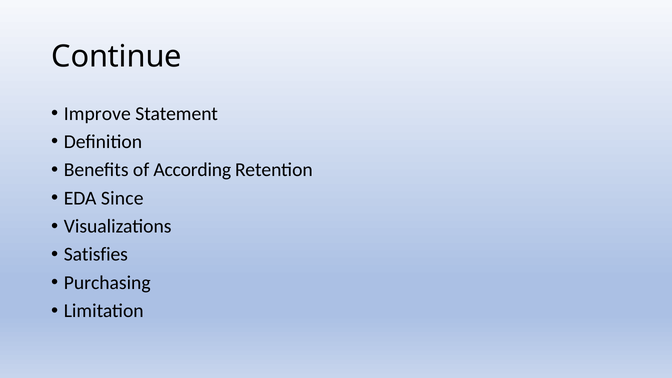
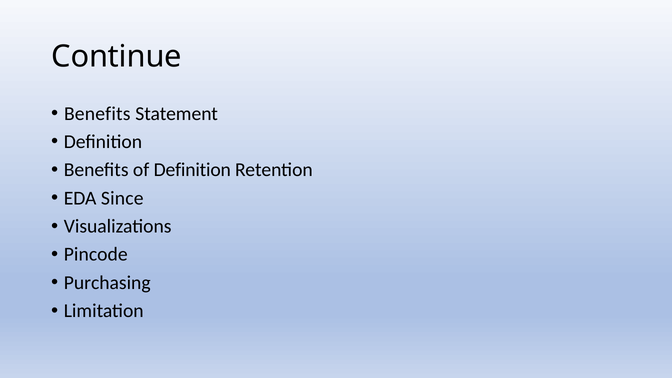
Improve: Improve -> Benefits (97, 114)
of According: According -> Definition (192, 170)
Satisfies: Satisfies -> Pincode (96, 254)
